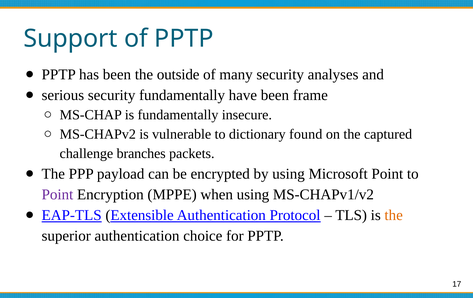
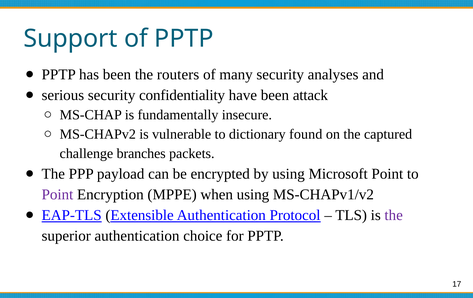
outside: outside -> routers (178, 74)
security fundamentally: fundamentally -> confidentiality (182, 95)
frame: frame -> attack (310, 95)
the colour: orange -> purple (394, 215)
